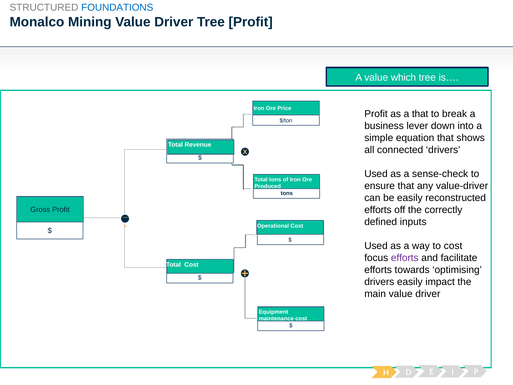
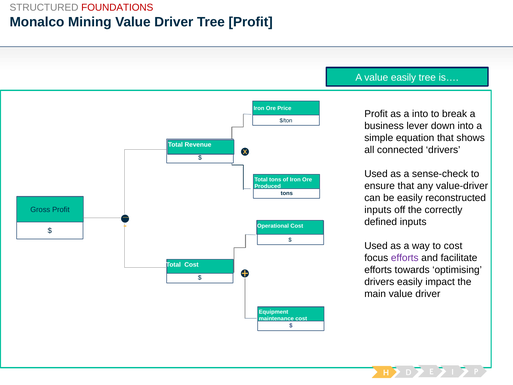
FOUNDATIONS colour: blue -> red (117, 8)
value which: which -> easily (403, 77)
a that: that -> into (420, 114)
efforts: efforts -> inputs (378, 210)
